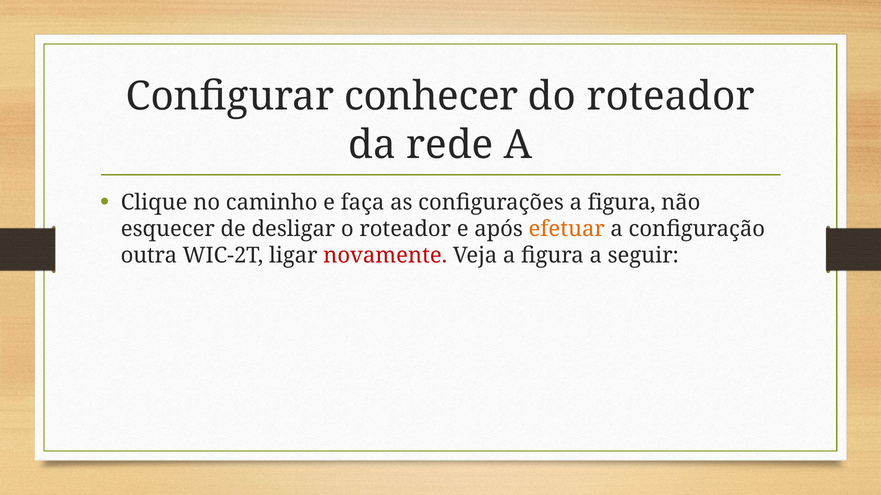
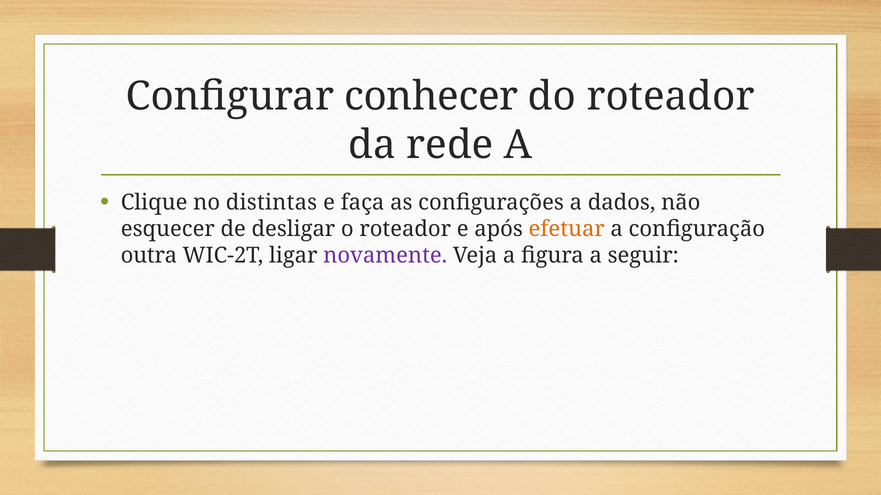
caminho: caminho -> distintas (272, 203)
configurações a figura: figura -> dados (622, 203)
novamente colour: red -> purple (385, 256)
